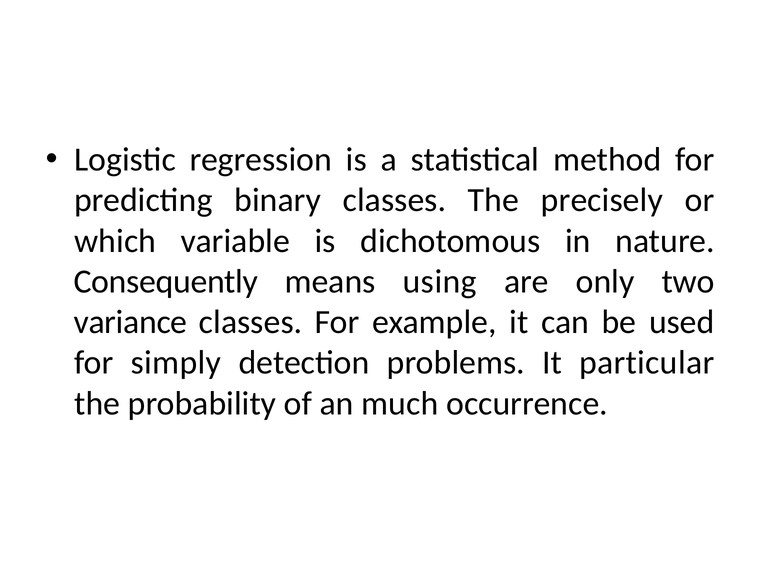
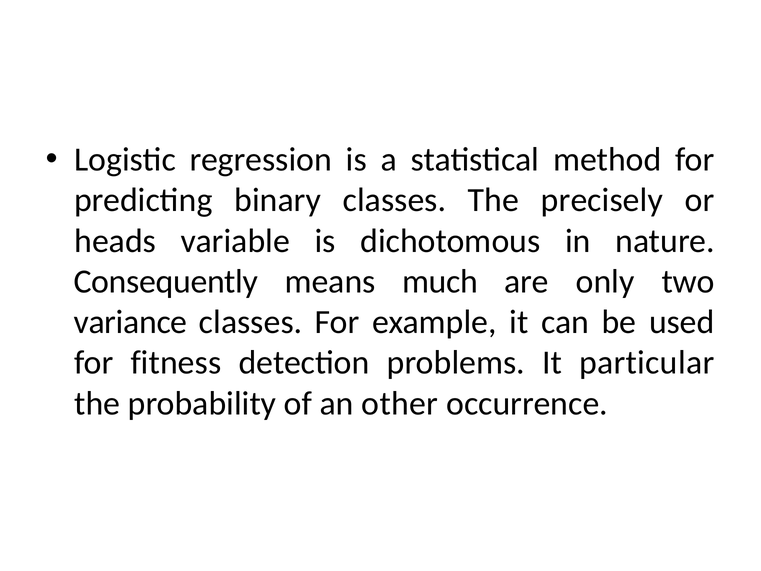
which: which -> heads (115, 241)
using: using -> much (440, 281)
simply: simply -> fitness (176, 363)
much: much -> other (400, 403)
